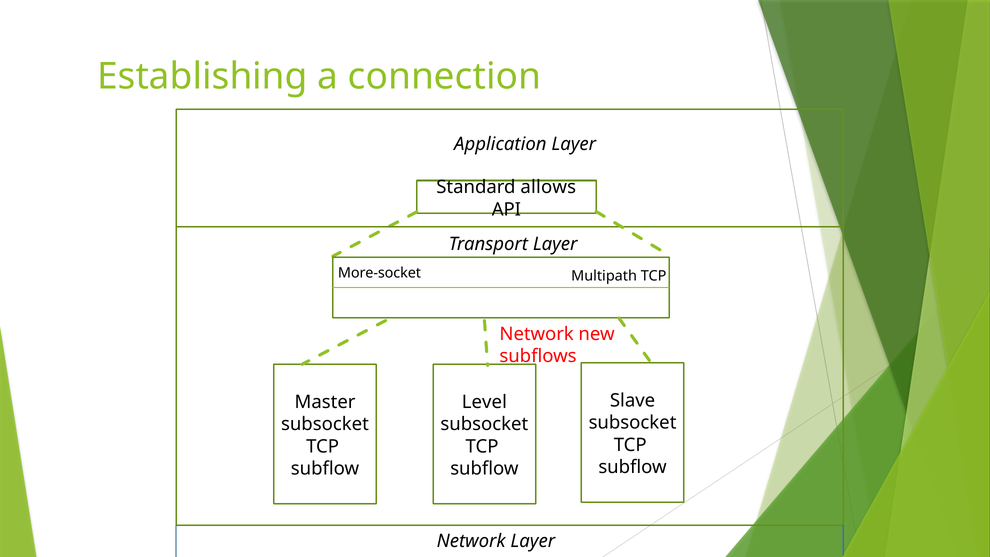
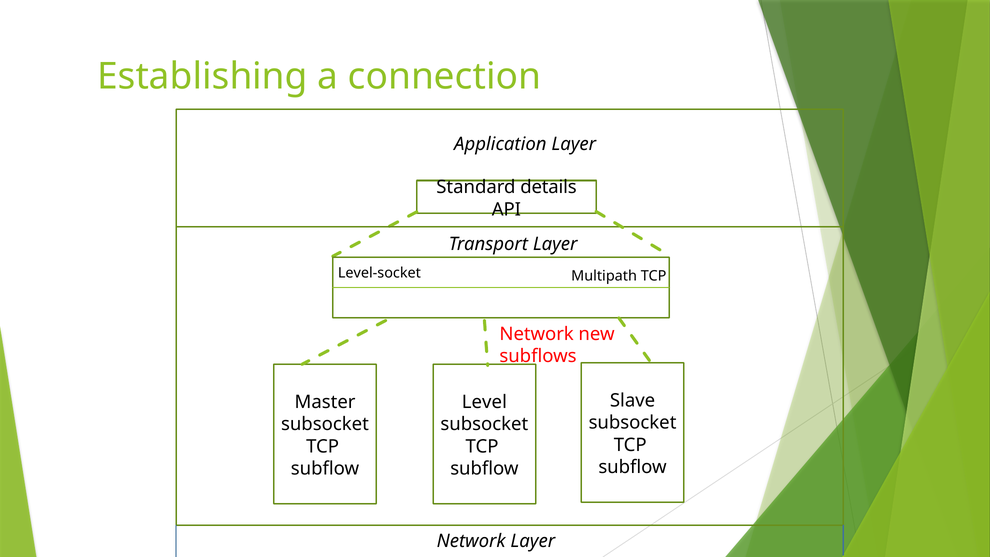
allows: allows -> details (548, 187)
More-socket: More-socket -> Level-socket (379, 273)
